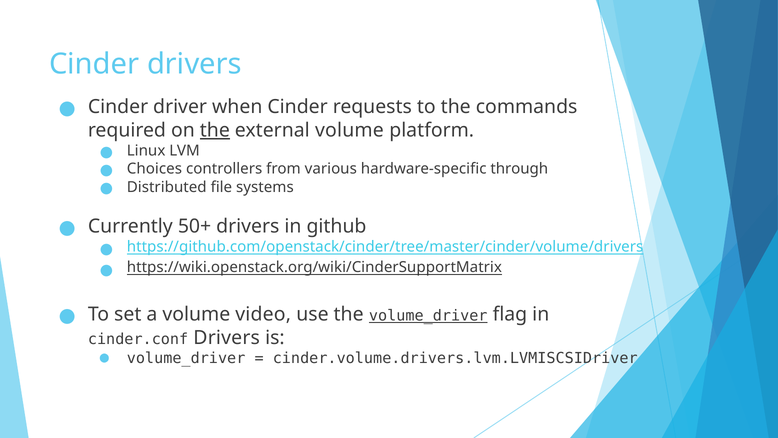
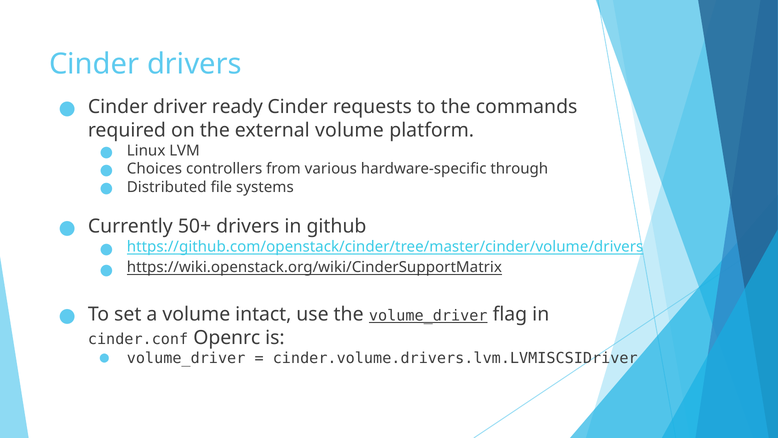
when: when -> ready (237, 107)
the underline: present -> none (215, 130)
video: video -> intact (263, 314)
cinder.conf Drivers: Drivers -> Openrc (227, 337)
